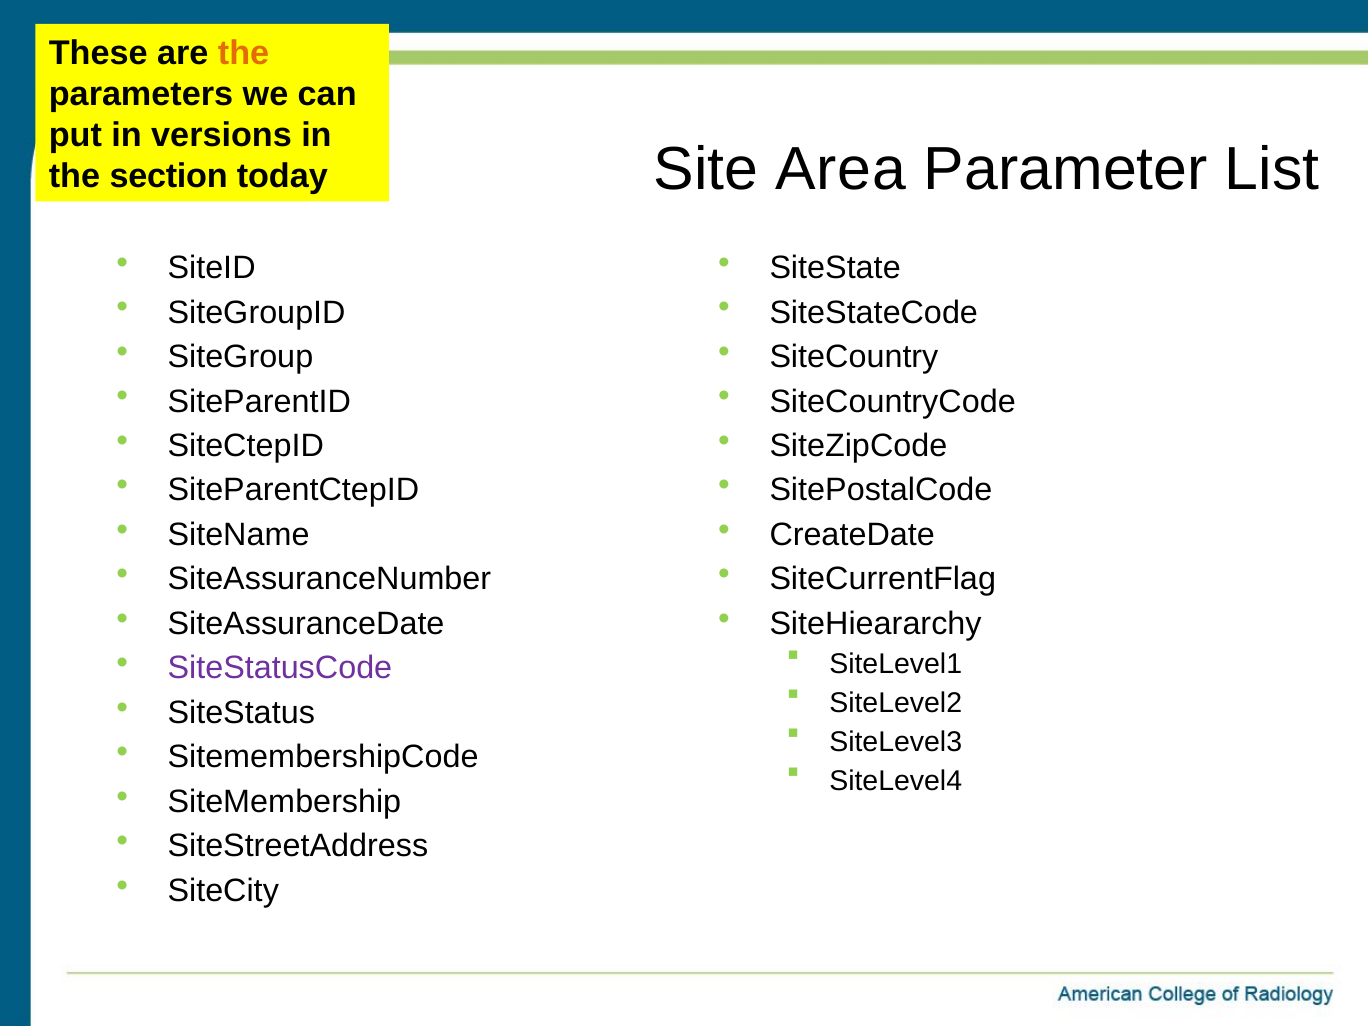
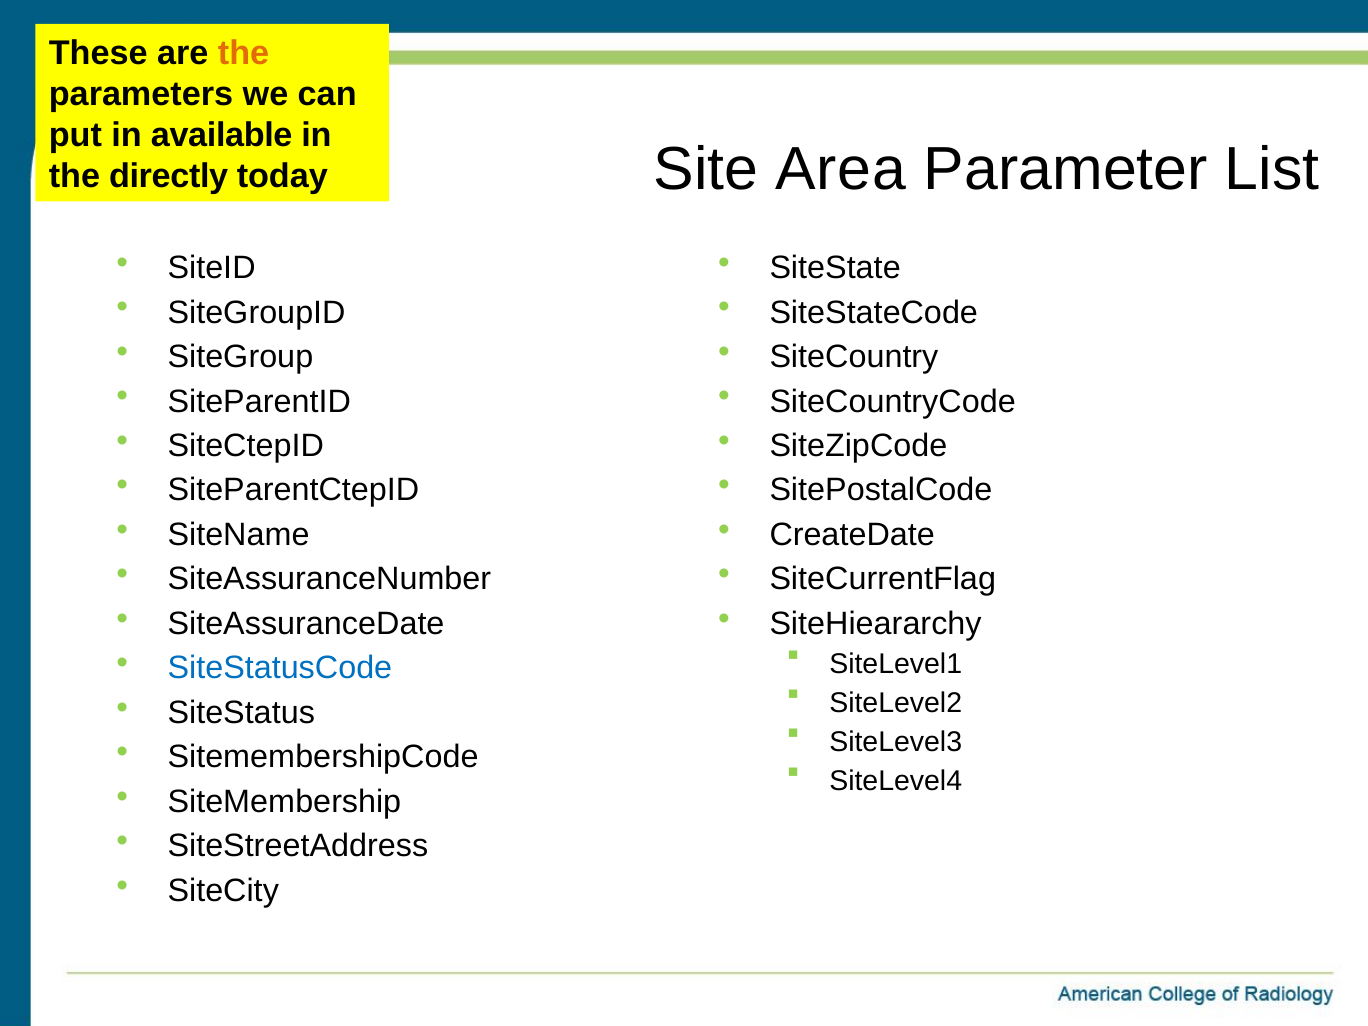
versions: versions -> available (222, 136)
section: section -> directly (169, 177)
SiteStatusCode colour: purple -> blue (280, 668)
